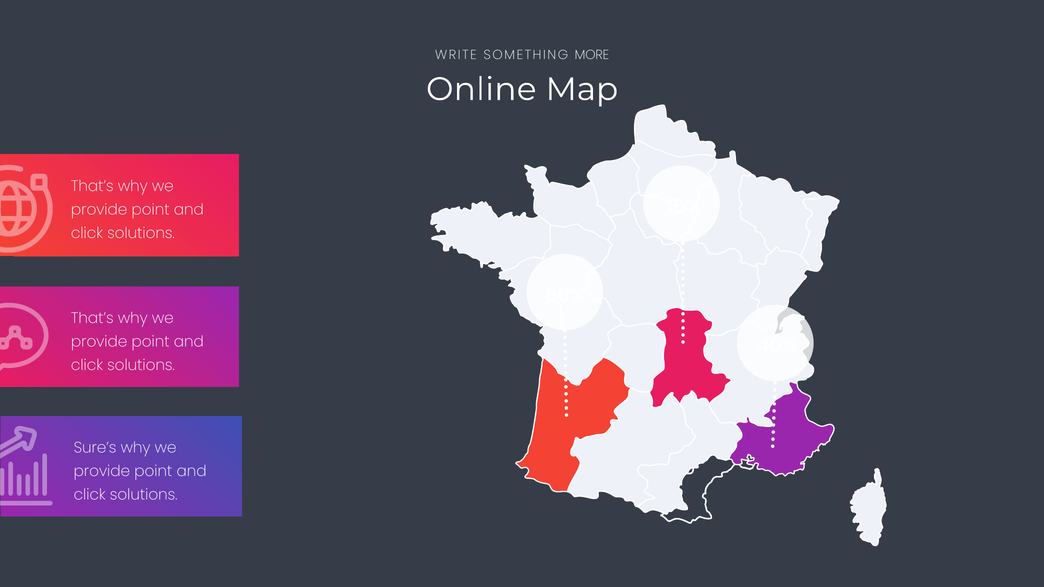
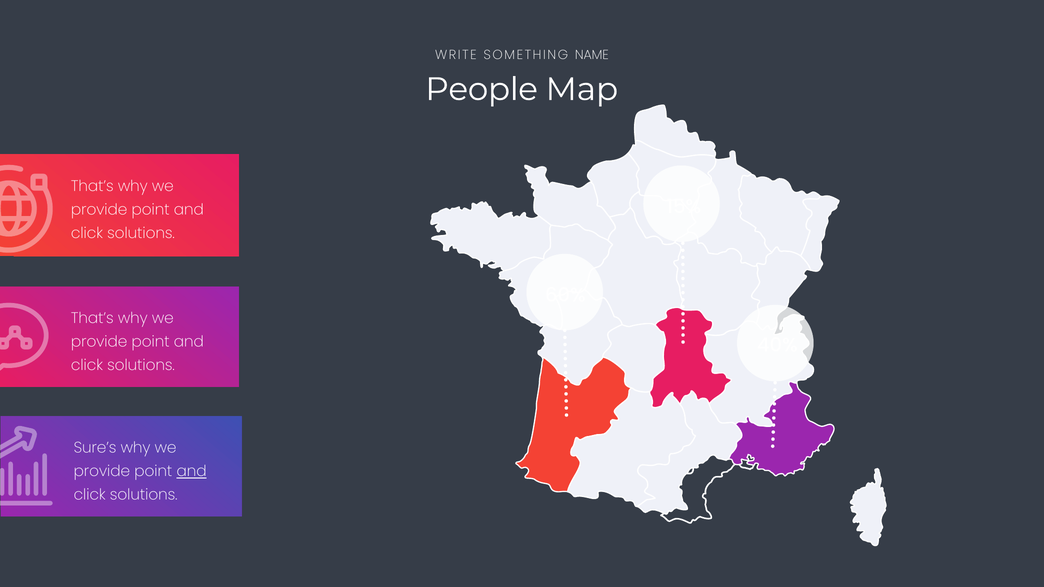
MORE: MORE -> NAME (592, 55)
Online: Online -> People (482, 89)
and underline: none -> present (192, 472)
